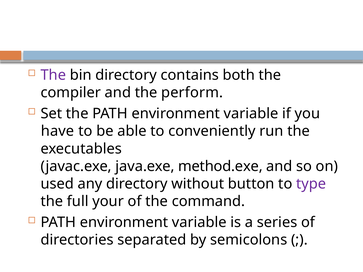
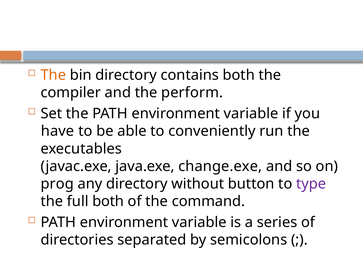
The colour: purple -> orange (53, 75)
method.exe: method.exe -> change.exe (220, 166)
used: used -> prog (57, 184)
full your: your -> both (108, 201)
